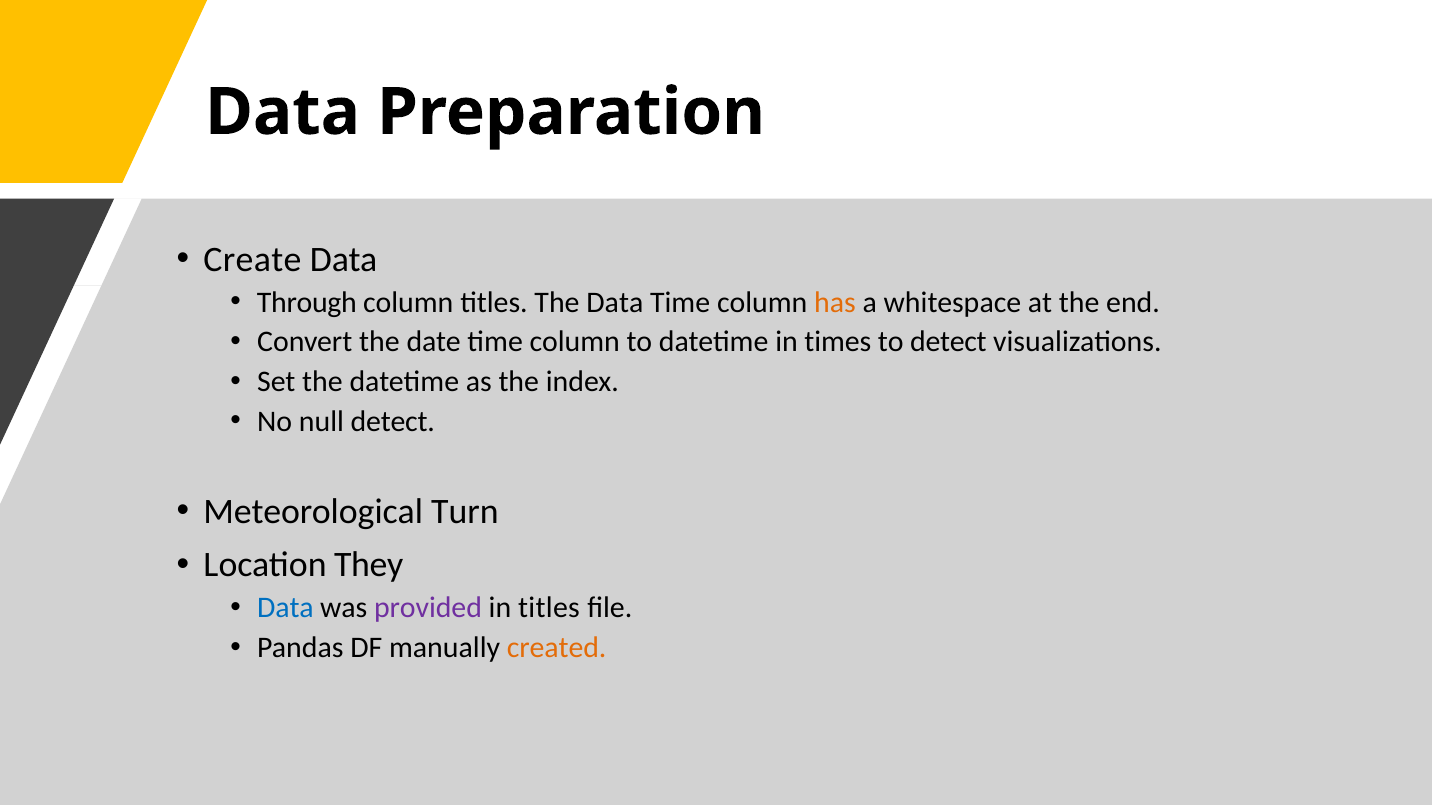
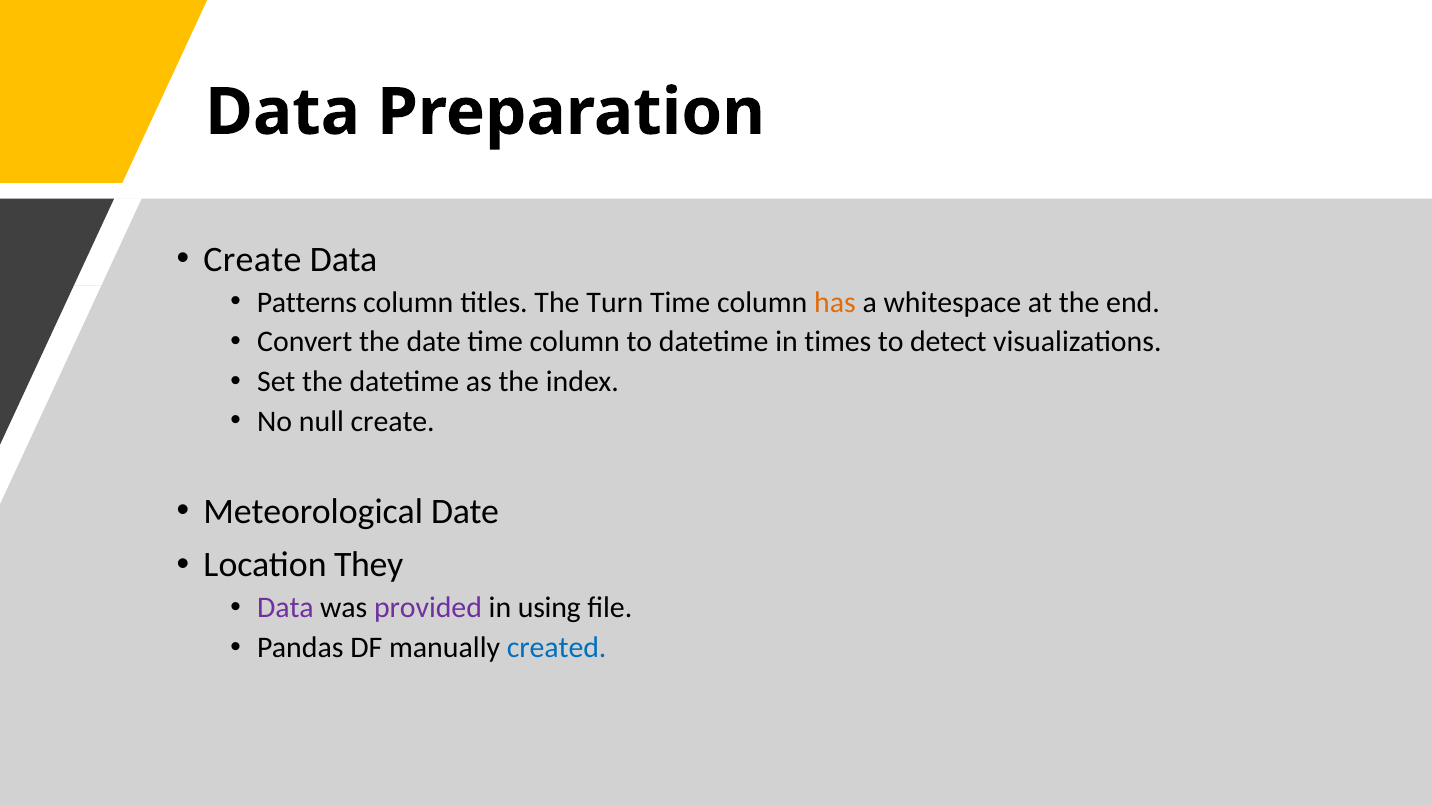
Through: Through -> Patterns (307, 302)
The Data: Data -> Turn (615, 302)
null detect: detect -> create (393, 422)
Meteorological Turn: Turn -> Date (465, 512)
Data colour: blue -> purple (285, 608)
in titles: titles -> using (549, 608)
created colour: orange -> blue (557, 648)
